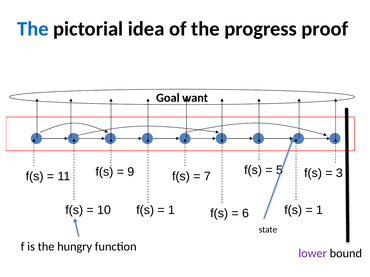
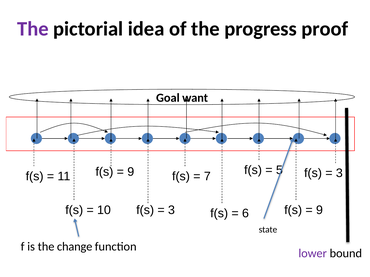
The colour: blue -> purple (33, 29)
1: 1 -> 3 (171, 210)
1: 1 -> 9 (319, 210)
hungry: hungry -> change (75, 247)
